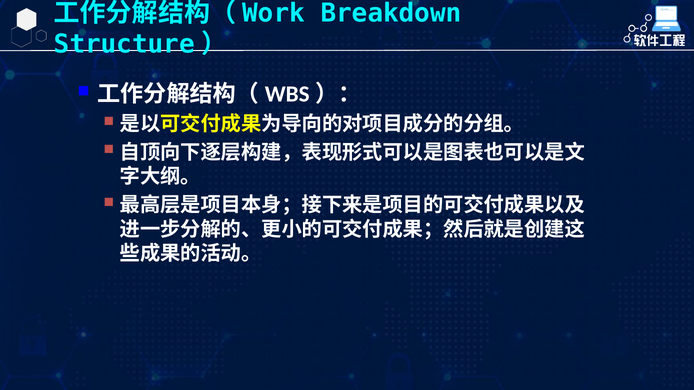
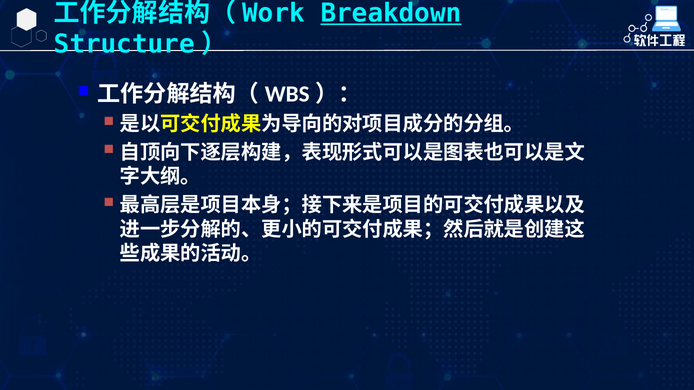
Breakdown underline: none -> present (391, 13)
